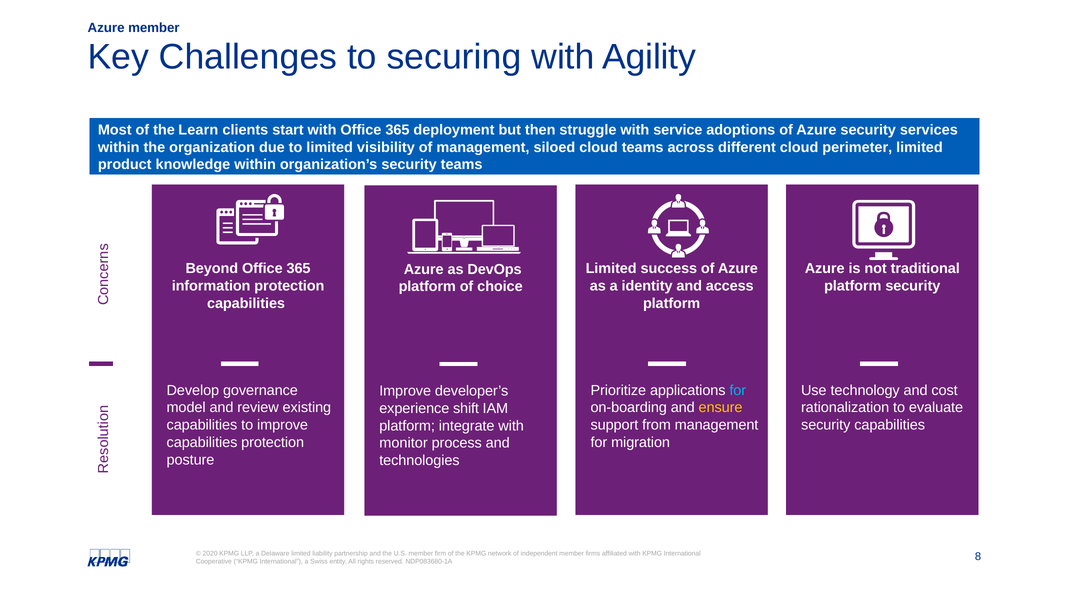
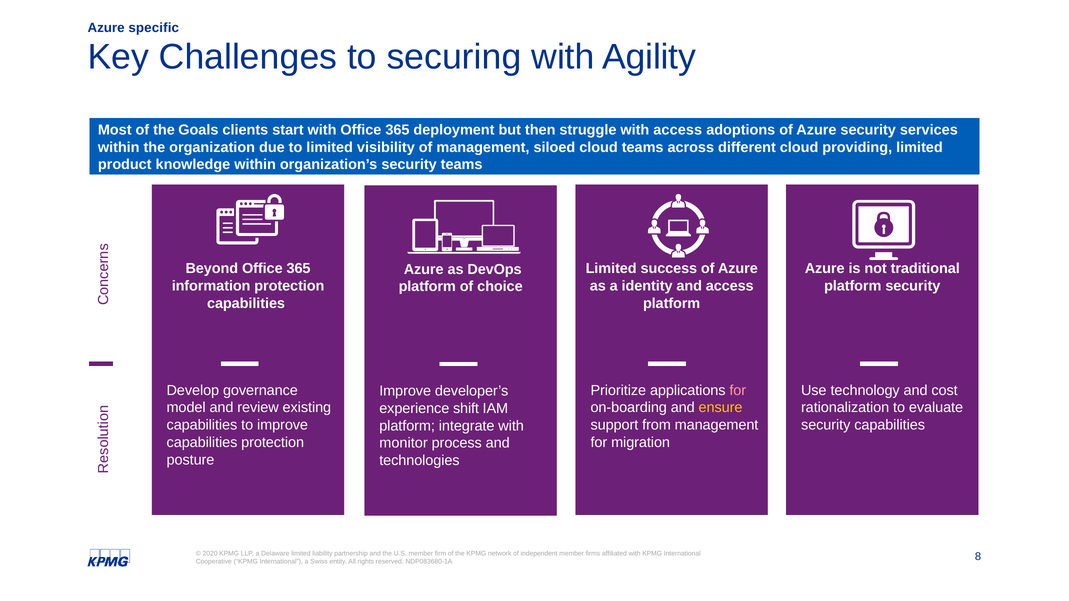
Azure member: member -> specific (154, 28)
Learn: Learn -> Goals (198, 130)
with service: service -> access (678, 130)
perimeter: perimeter -> providing (857, 147)
for colour: light blue -> pink (738, 391)
